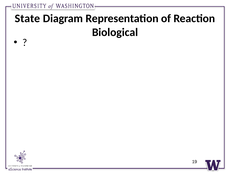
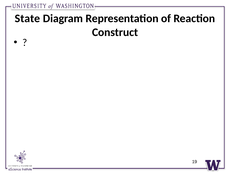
Biological: Biological -> Construct (115, 32)
